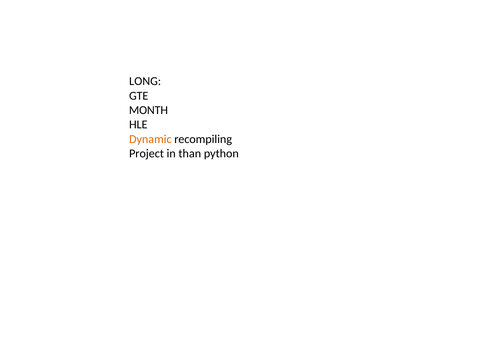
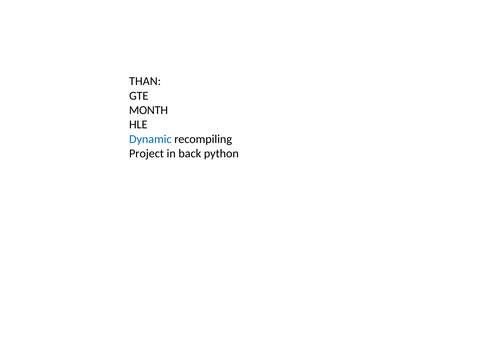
LONG: LONG -> THAN (145, 81)
Dynamic colour: orange -> blue (150, 139)
than: than -> back (190, 154)
